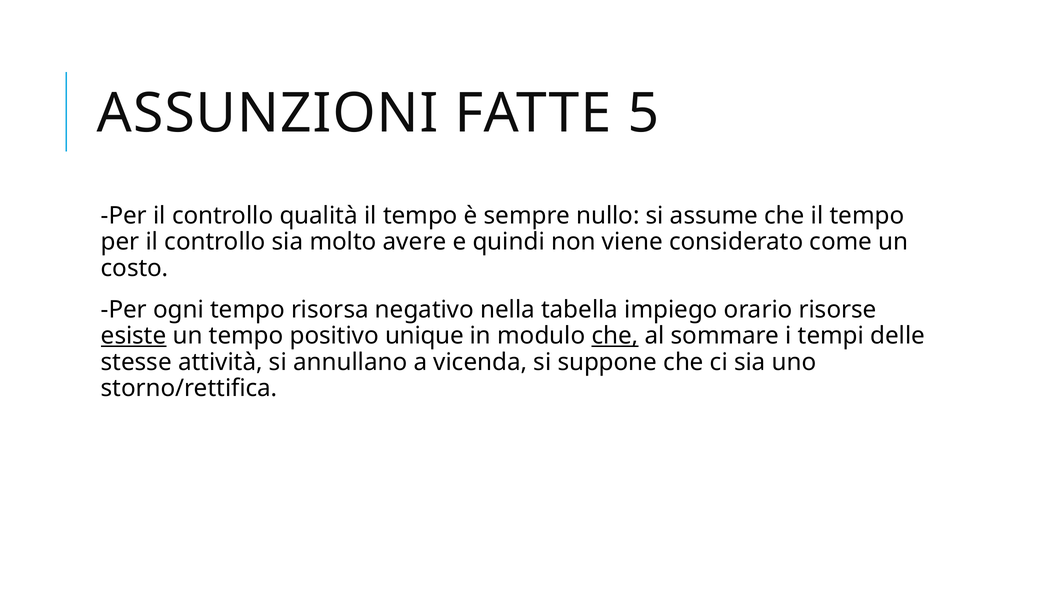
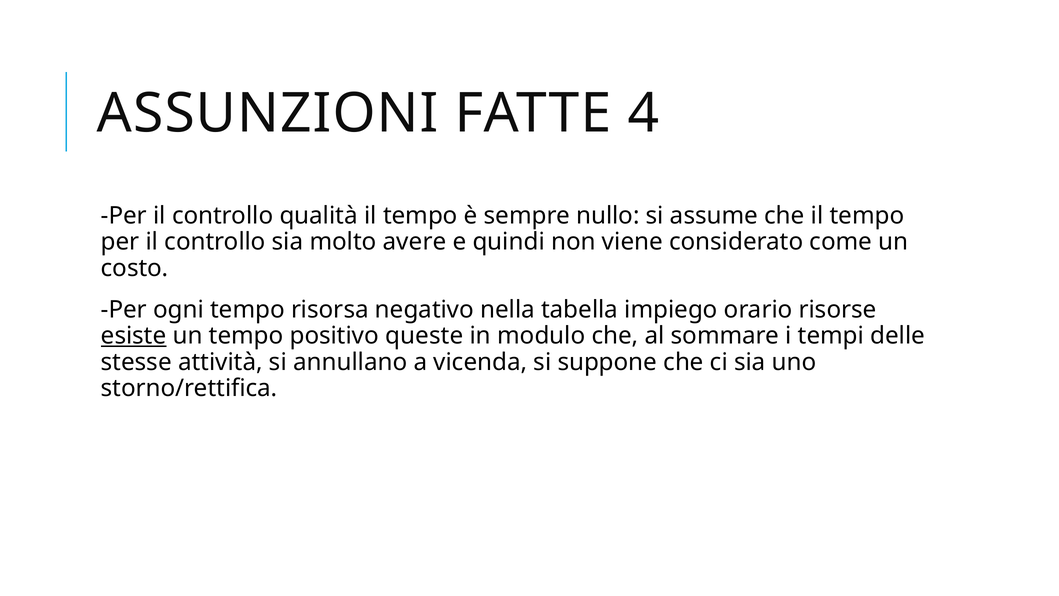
5: 5 -> 4 (644, 114)
unique: unique -> queste (424, 336)
che underline: present -> none (615, 336)
